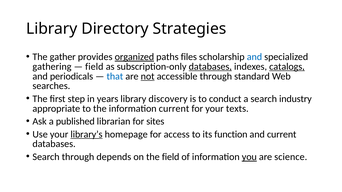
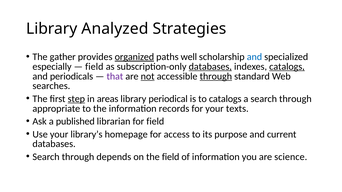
Directory: Directory -> Analyzed (115, 29)
files: files -> well (189, 57)
gathering: gathering -> especially (52, 67)
that colour: blue -> purple (115, 76)
through underline: none -> present (216, 76)
step underline: none -> present (76, 99)
years: years -> areas (108, 99)
discovery: discovery -> periodical (168, 99)
to conduct: conduct -> catalogs (225, 99)
a search industry: industry -> through (295, 99)
information current: current -> records (174, 109)
for sites: sites -> field (155, 122)
library’s underline: present -> none (87, 134)
function: function -> purpose (231, 134)
you underline: present -> none (249, 157)
